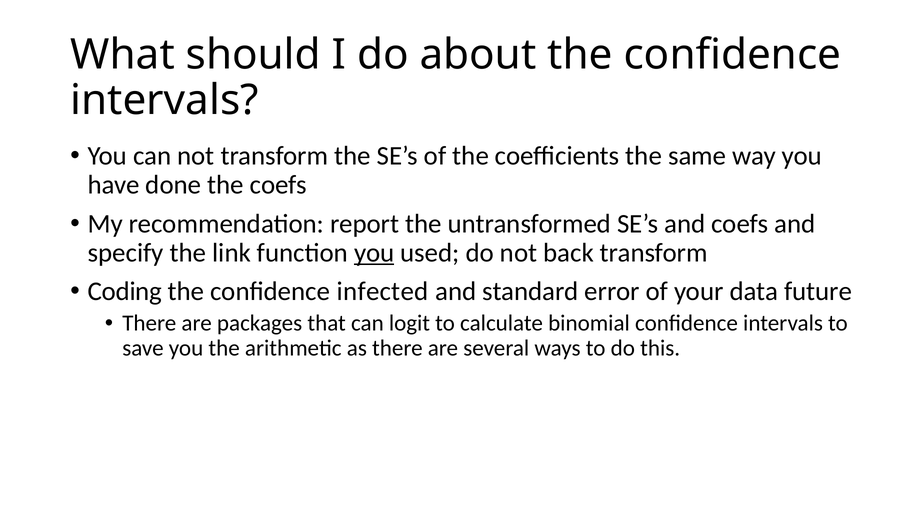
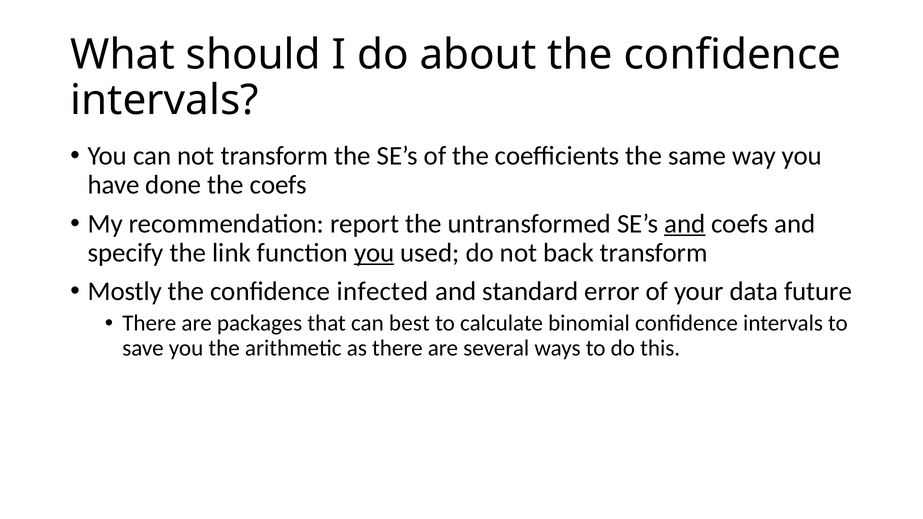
and underline: none -> present (685, 224)
Coding: Coding -> Mostly (125, 292)
logit: logit -> best (409, 323)
